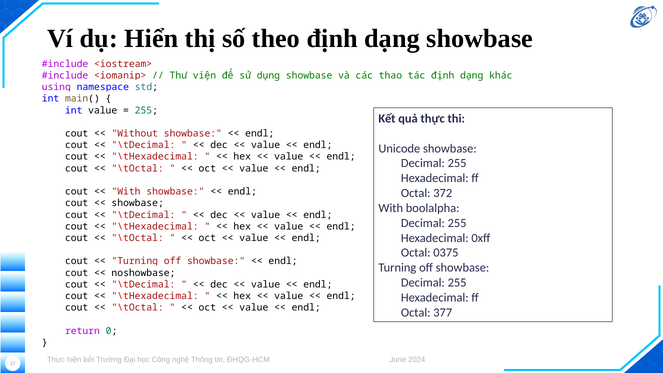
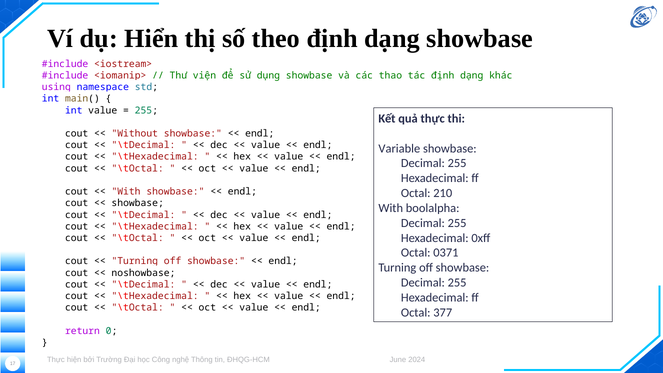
Unicode: Unicode -> Variable (399, 148)
372: 372 -> 210 (443, 193)
0375: 0375 -> 0371 (446, 253)
